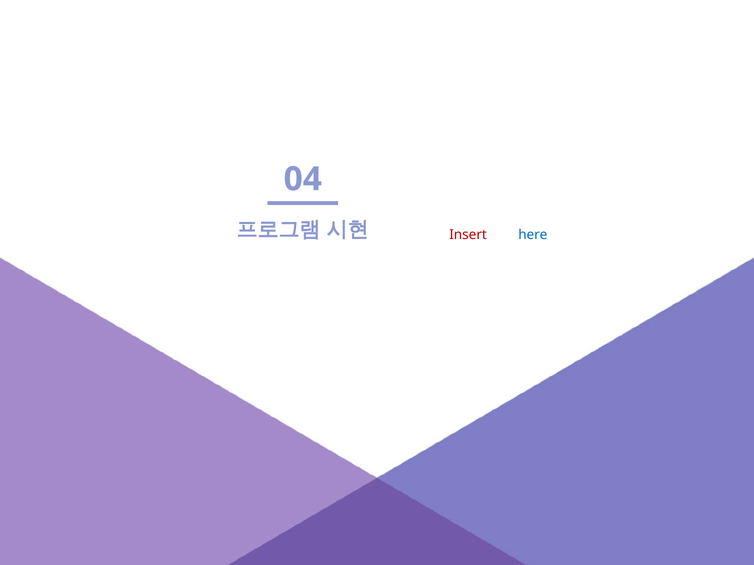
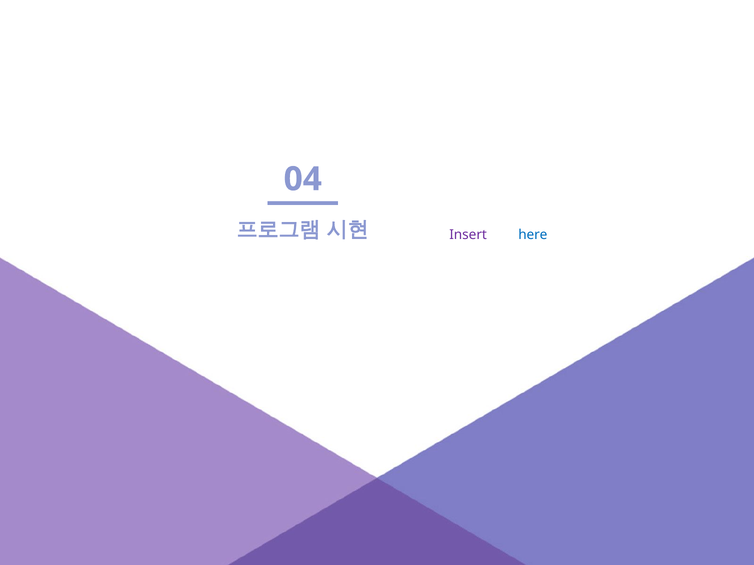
Insert colour: red -> purple (468, 235)
